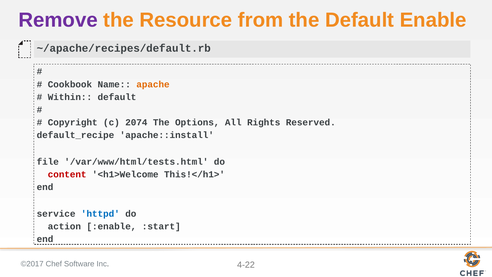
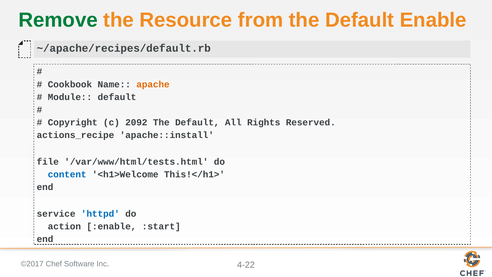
Remove colour: purple -> green (58, 20)
Within: Within -> Module (70, 97)
2074: 2074 -> 2092 (136, 122)
Options: Options -> Default (197, 122)
default_recipe: default_recipe -> actions_recipe (75, 135)
content colour: red -> blue (67, 174)
